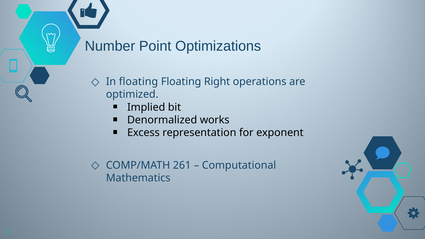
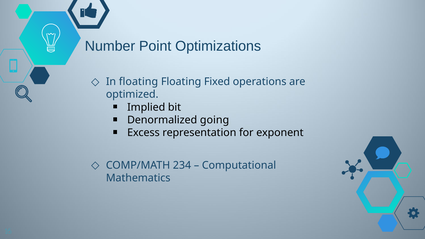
Right: Right -> Fixed (217, 82)
works: works -> going (215, 120)
261: 261 -> 234 (182, 165)
